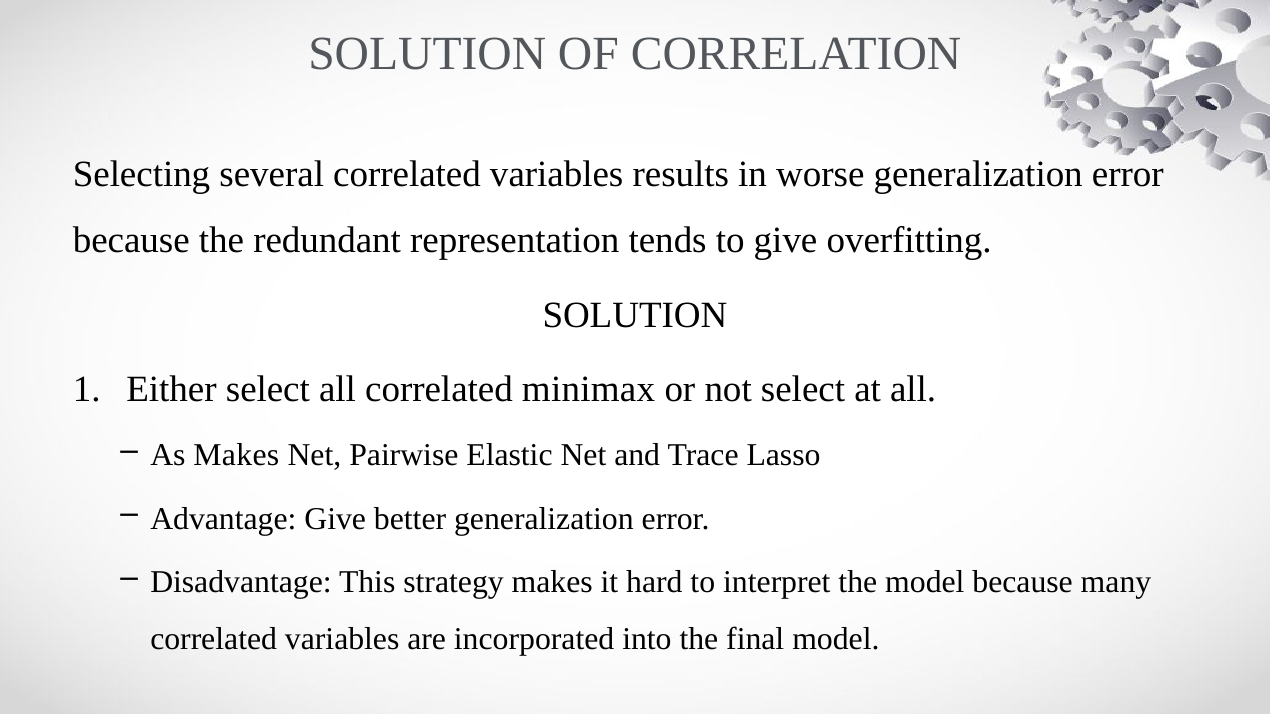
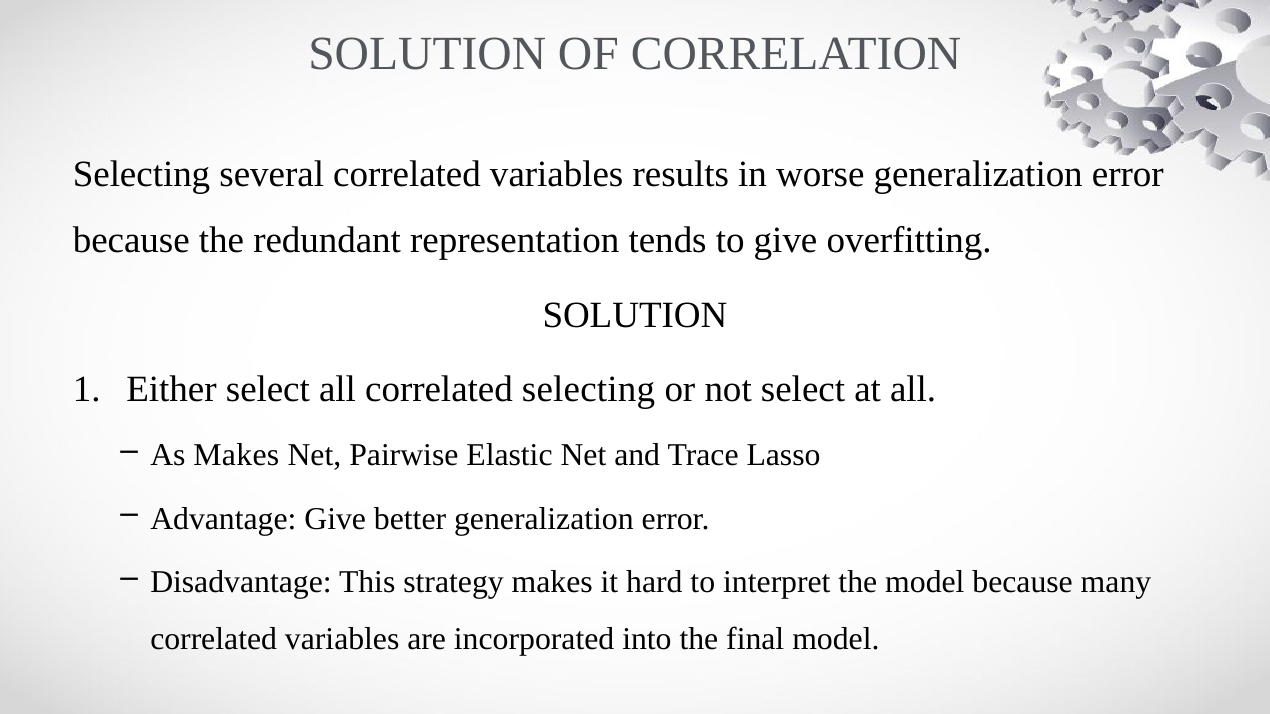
correlated minimax: minimax -> selecting (589, 389)
